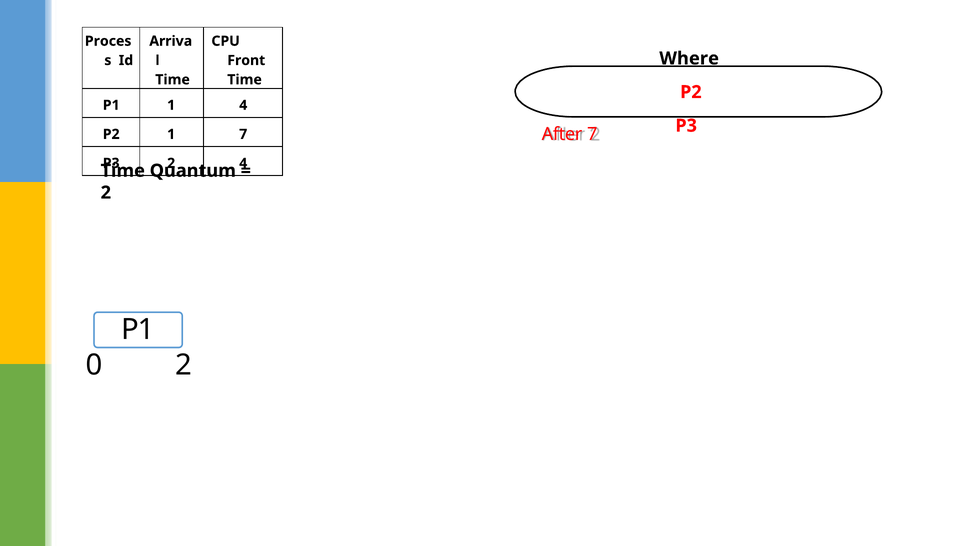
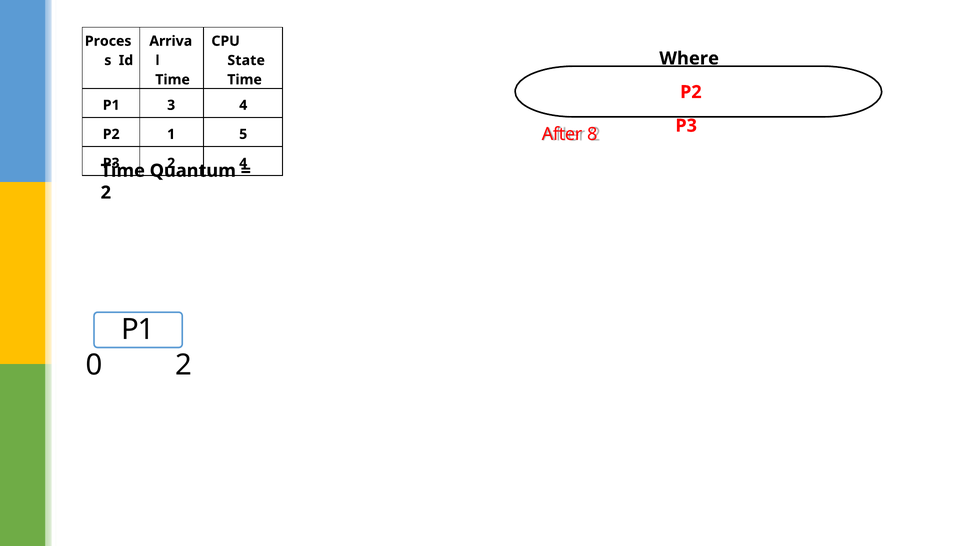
Front: Front -> State (246, 60)
P1 1: 1 -> 3 (171, 105)
After 7: 7 -> 8 (592, 134)
1 7: 7 -> 5 (243, 134)
